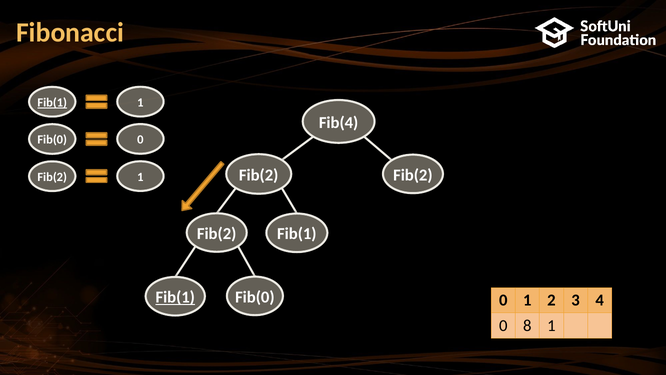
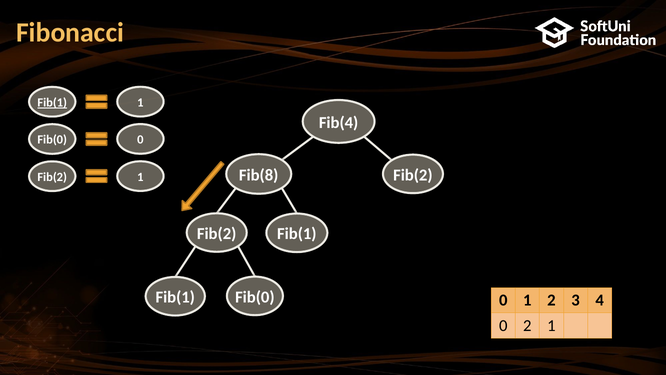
Fib(2: Fib(2 -> Fib(8 (259, 175)
Fib(1 underline: present -> none (175, 297)
0 8: 8 -> 2 (527, 325)
